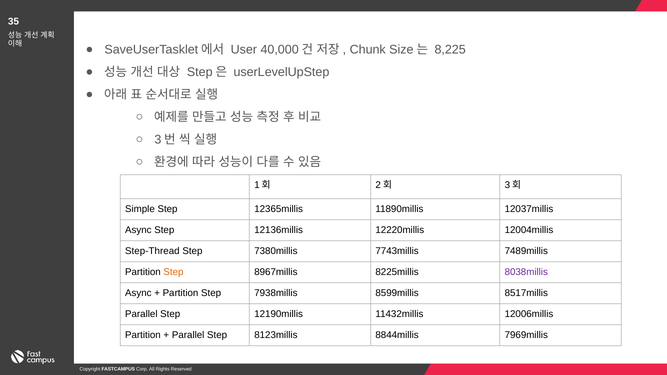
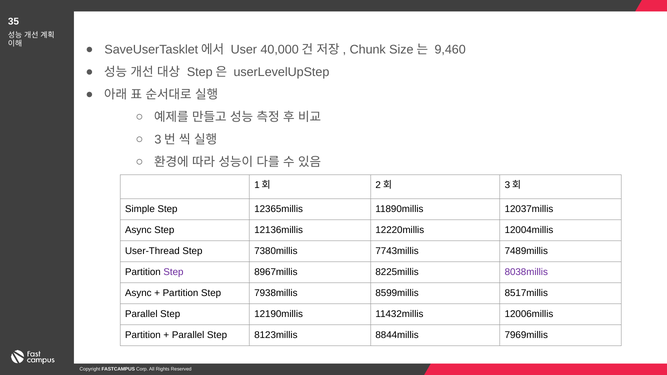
8,225: 8,225 -> 9,460 (450, 50)
Step-Thread: Step-Thread -> User-Thread (152, 251)
Step colour: orange -> purple (173, 272)
